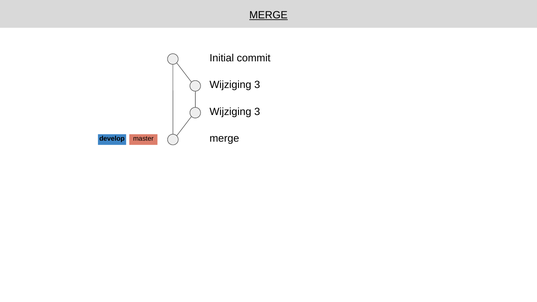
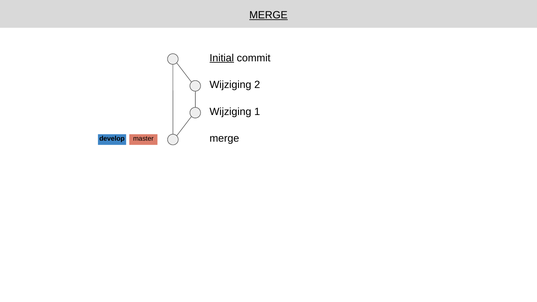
Initial underline: none -> present (222, 58)
3: 3 -> 2 (257, 85)
3: 3 -> 1 (257, 112)
